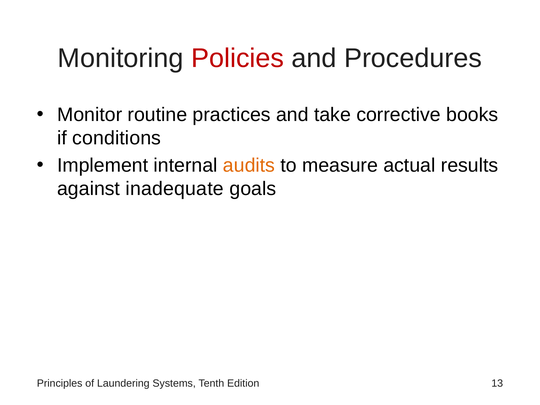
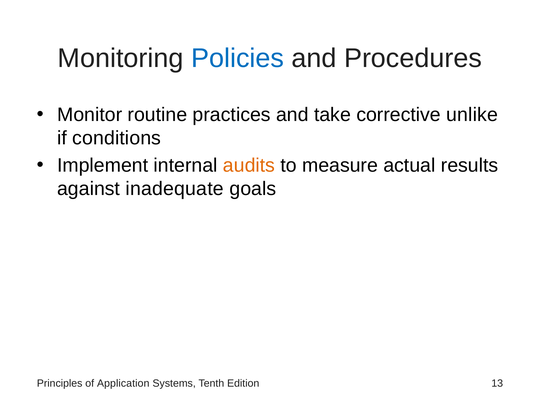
Policies colour: red -> blue (238, 58)
books: books -> unlike (472, 115)
Laundering: Laundering -> Application (123, 383)
